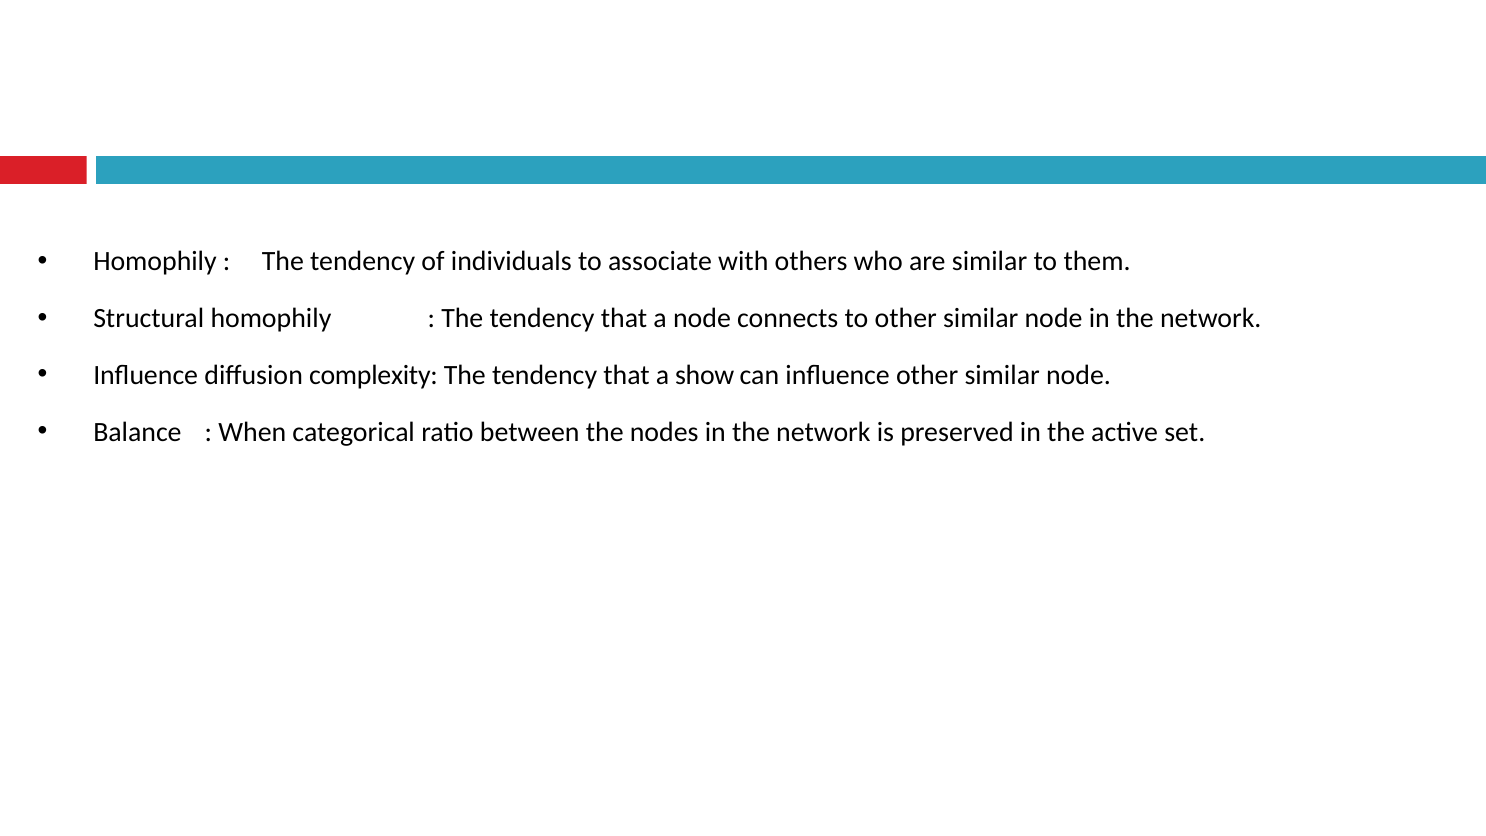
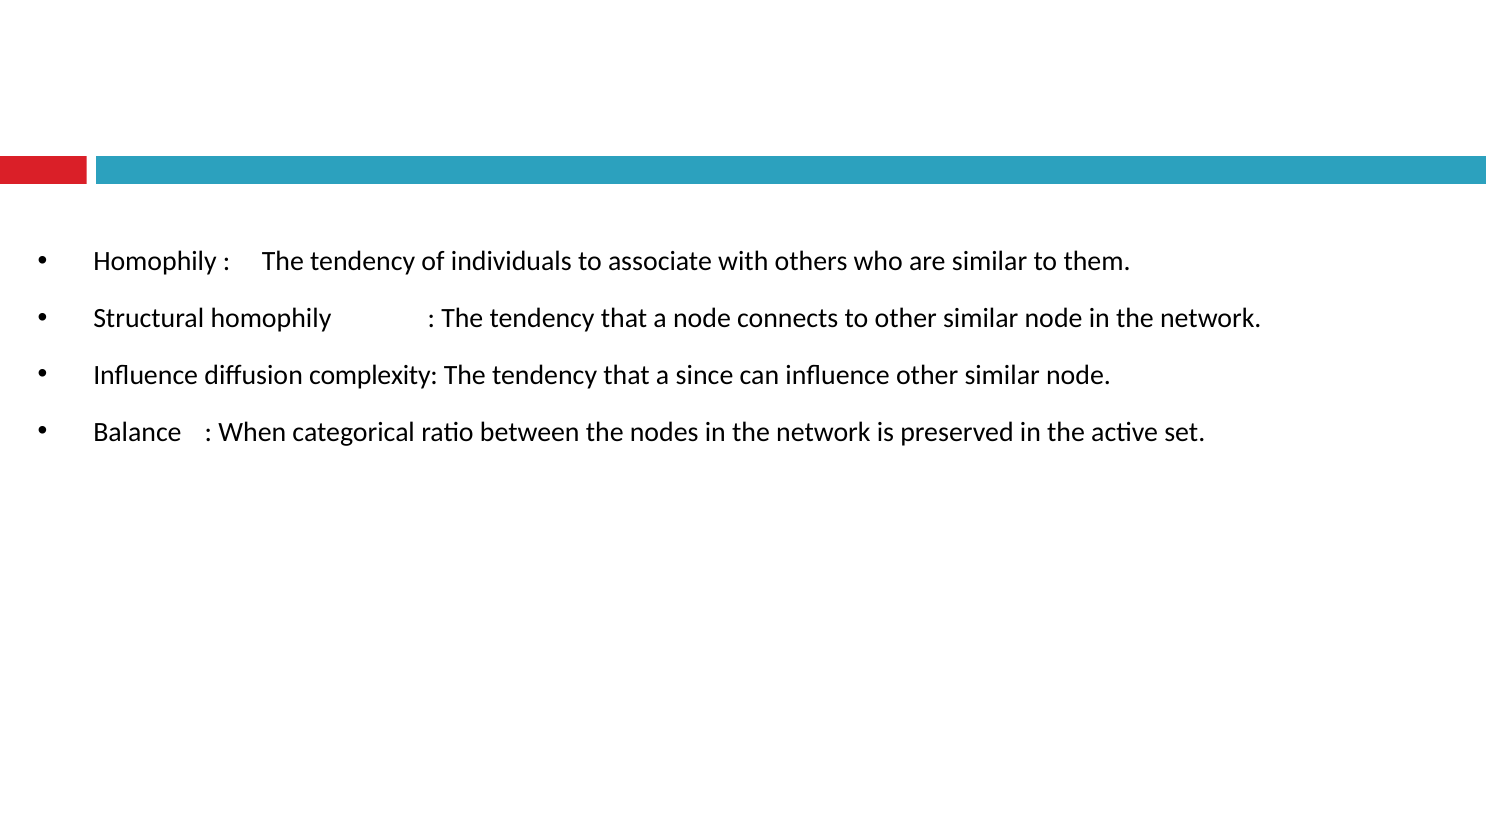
show: show -> since (705, 375)
